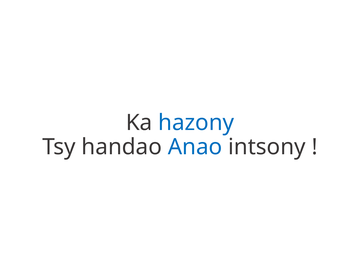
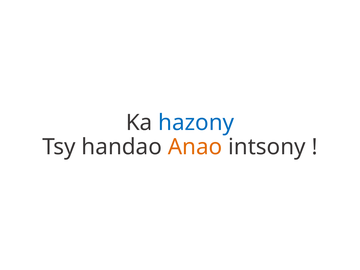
Anao colour: blue -> orange (195, 147)
